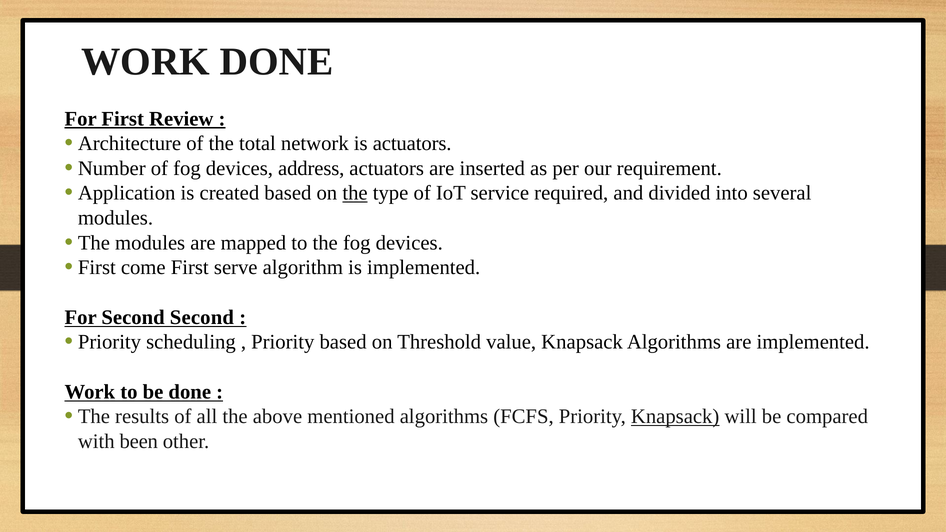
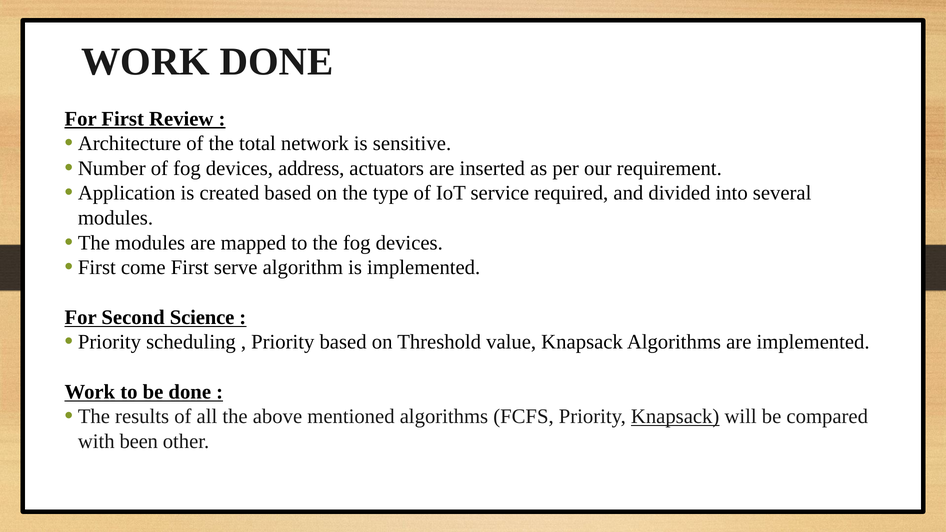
is actuators: actuators -> sensitive (412, 144)
the underline: present -> none (355, 193)
Second Second: Second -> Science (202, 317)
